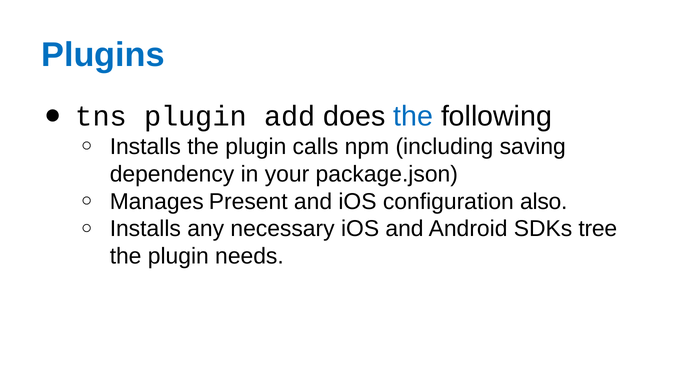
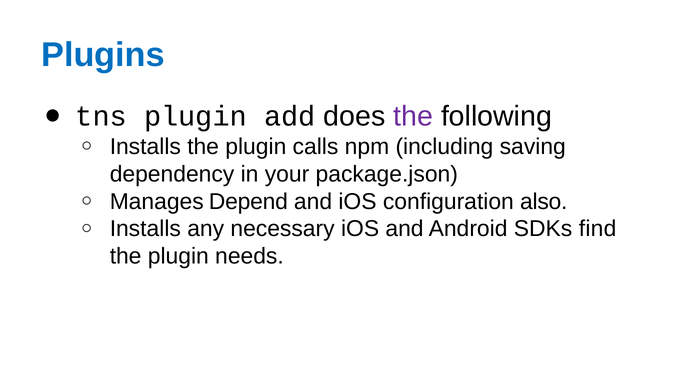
the colour: blue -> purple (413, 116)
Present: Present -> Depend (248, 201)
tree: tree -> find (598, 229)
